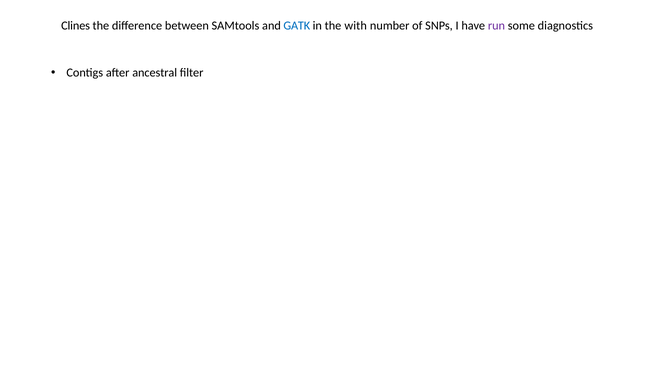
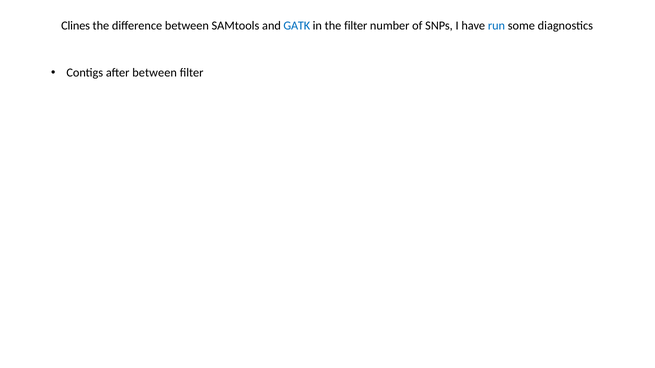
the with: with -> filter (356, 26)
run colour: purple -> blue (496, 26)
after ancestral: ancestral -> between (155, 73)
